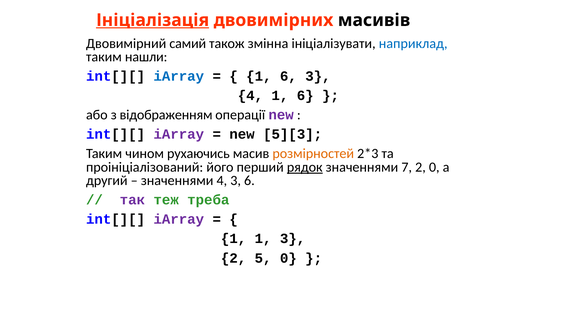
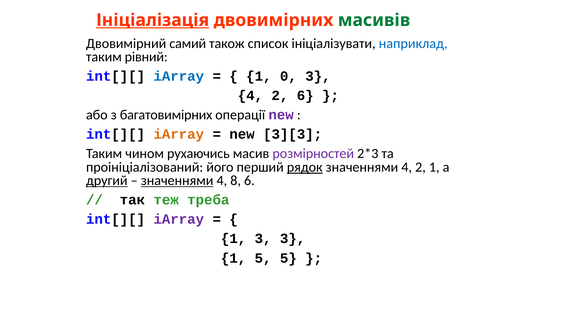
масивів colour: black -> green (374, 20)
змінна: змінна -> список (268, 44)
нашли: нашли -> рівний (146, 57)
6: 6 -> 0 (288, 76)
1: 1 -> 2 (280, 96)
відображенням: відображенням -> багатовимірних (166, 115)
iArray colour: purple -> orange (179, 134)
5][3: 5][3 -> 3][3 (293, 134)
розмірностей colour: orange -> purple (313, 154)
7: 7 -> 4 (407, 167)
2 0: 0 -> 1 (434, 167)
другий underline: none -> present (107, 181)
значеннями underline: none -> present (177, 181)
4 3: 3 -> 8 (236, 181)
так colour: purple -> black (132, 200)
1 1: 1 -> 3 (263, 239)
2: 2 -> 1 (234, 258)
5 0: 0 -> 5 (288, 258)
